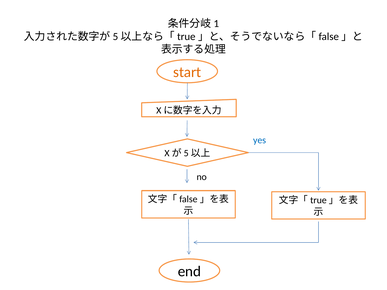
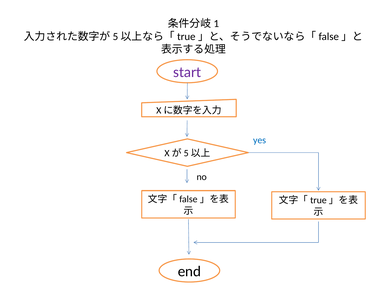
start colour: orange -> purple (187, 72)
